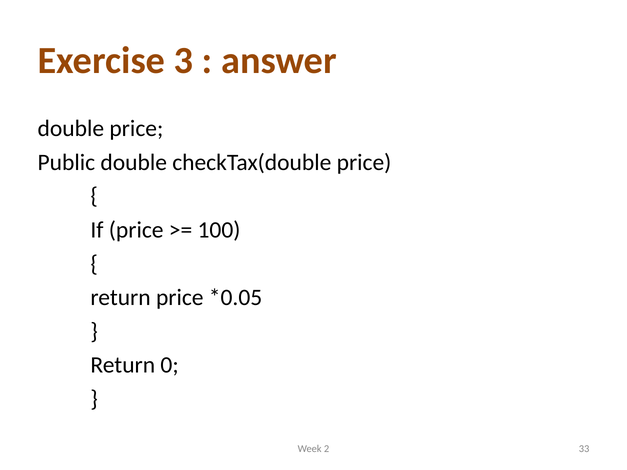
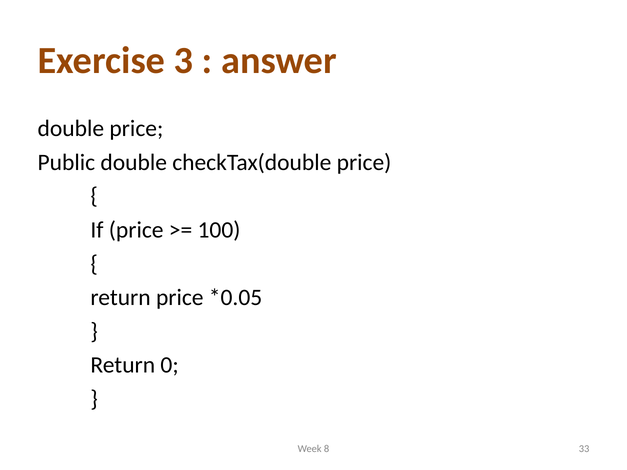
2: 2 -> 8 (327, 449)
